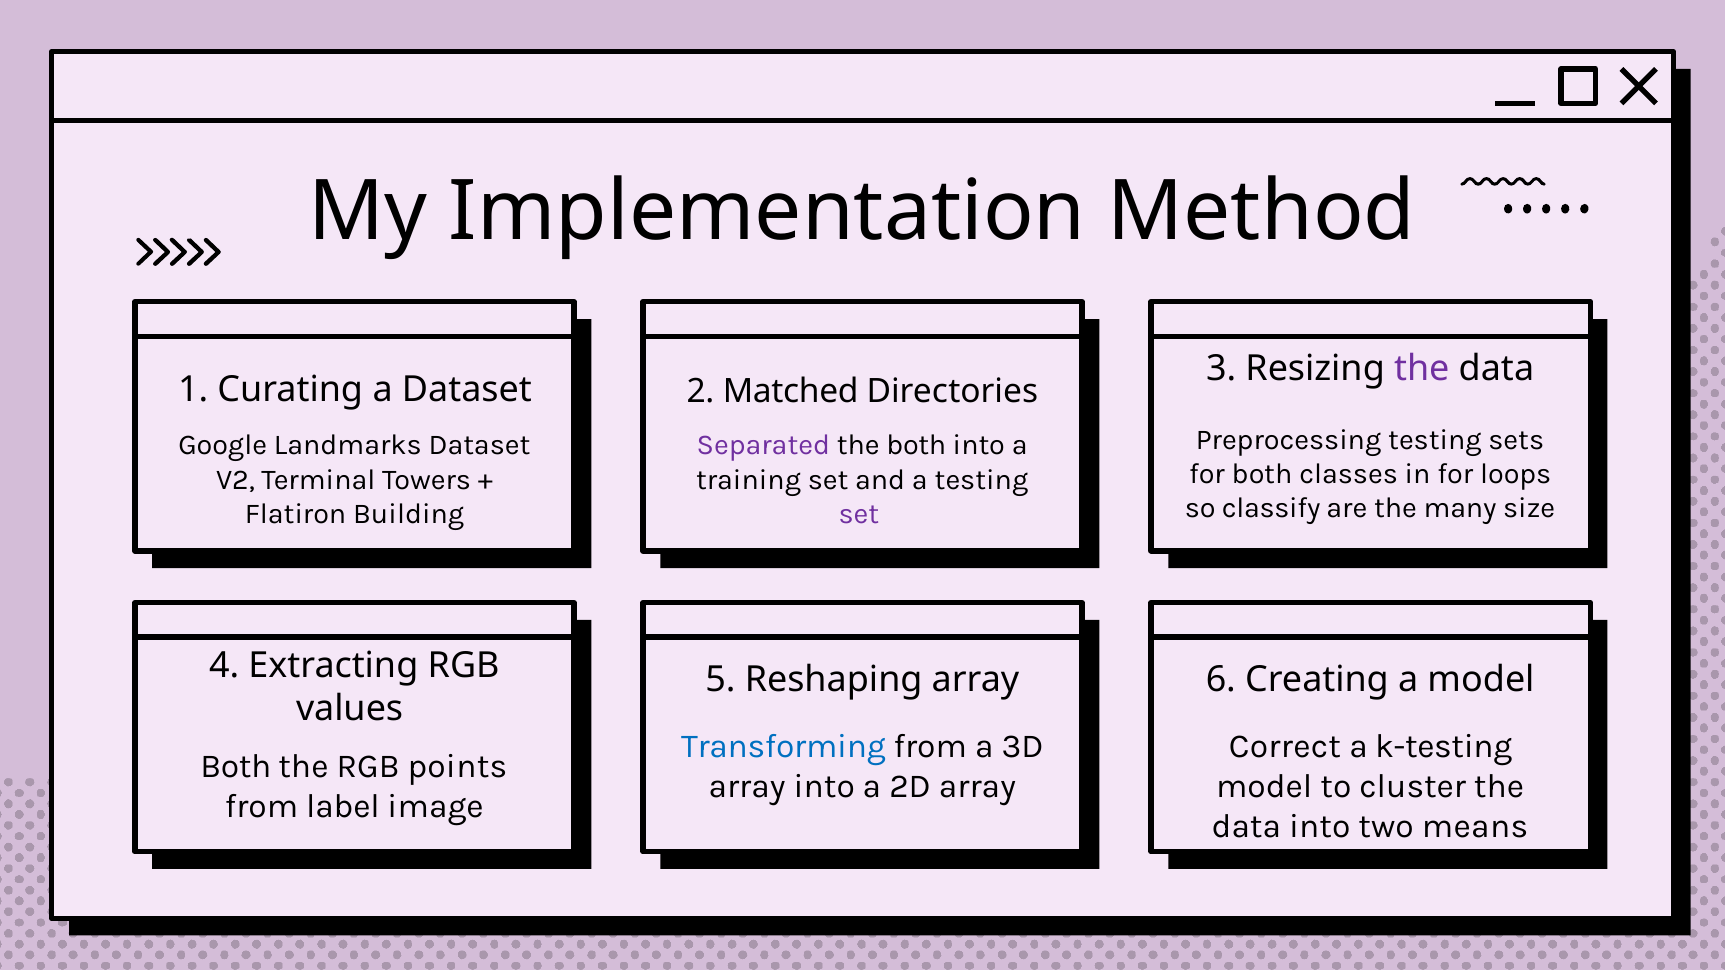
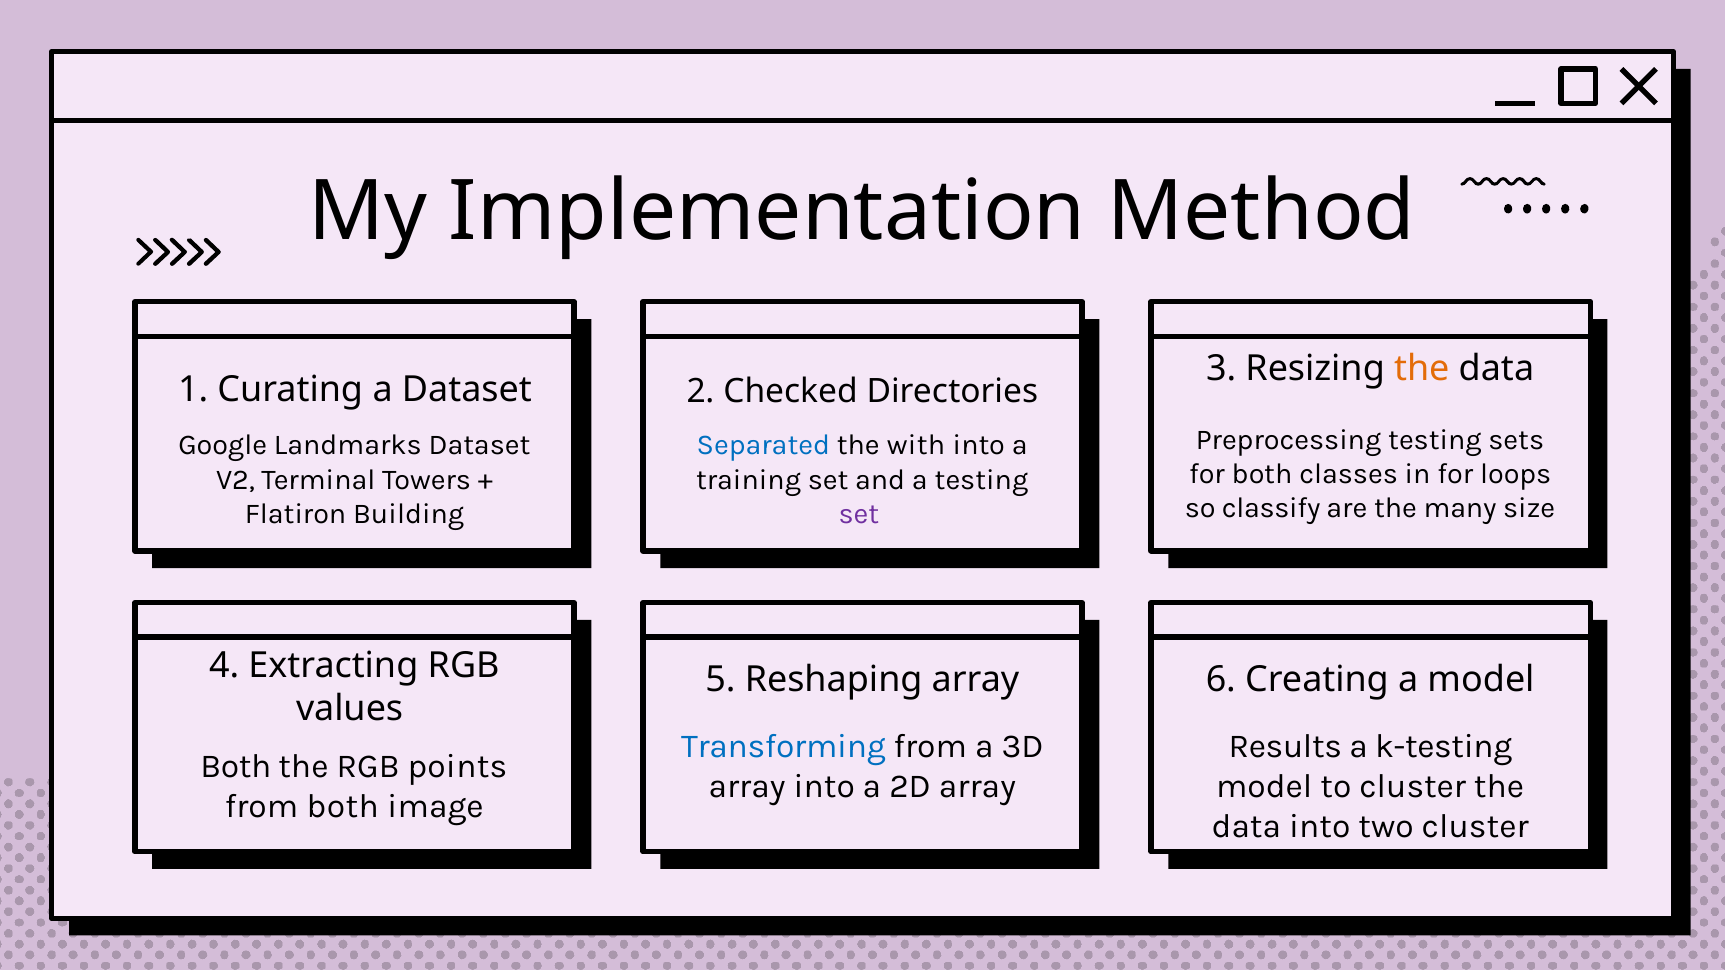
the colour: purple -> orange (1422, 369)
Matched: Matched -> Checked (791, 391)
Separated colour: purple -> blue (763, 445)
the both: both -> with (916, 445)
Correct: Correct -> Results (1285, 746)
from label: label -> both (343, 807)
two means: means -> cluster (1475, 827)
